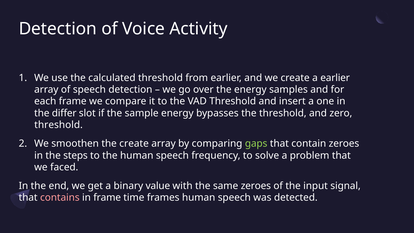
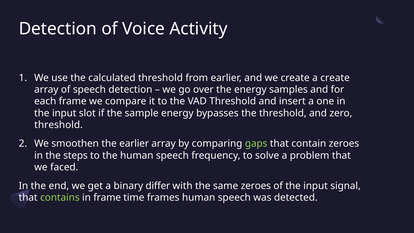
a earlier: earlier -> create (335, 78)
differ: differ -> input (64, 113)
the create: create -> earlier (134, 144)
value: value -> differ (158, 186)
contains colour: pink -> light green (60, 198)
